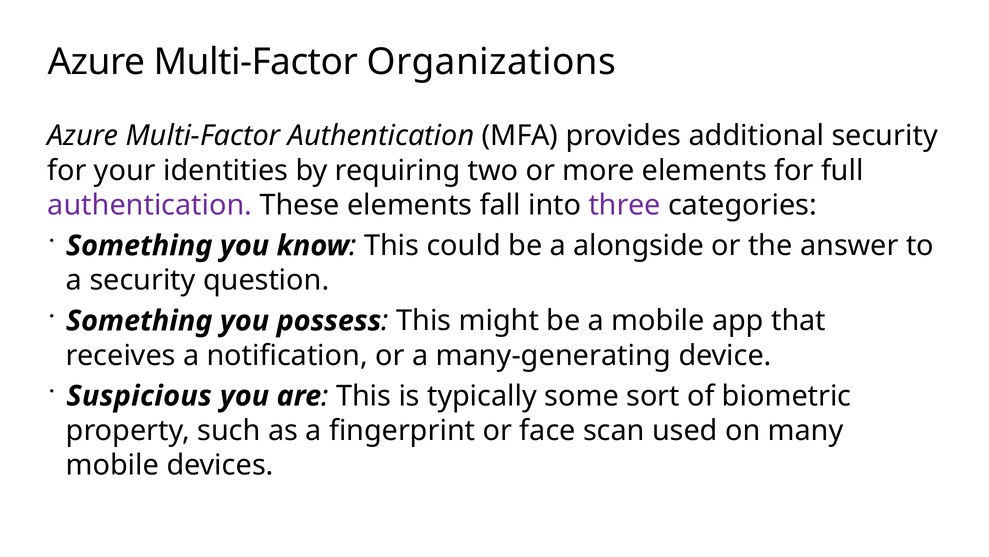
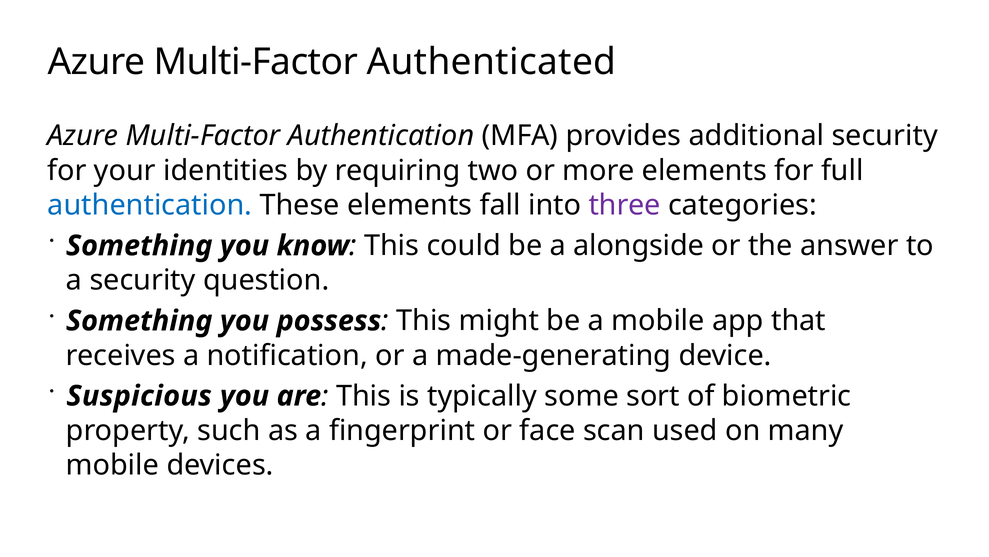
Organizations: Organizations -> Authenticated (491, 62)
authentication colour: purple -> blue (150, 205)
many-generating: many-generating -> made-generating (553, 355)
